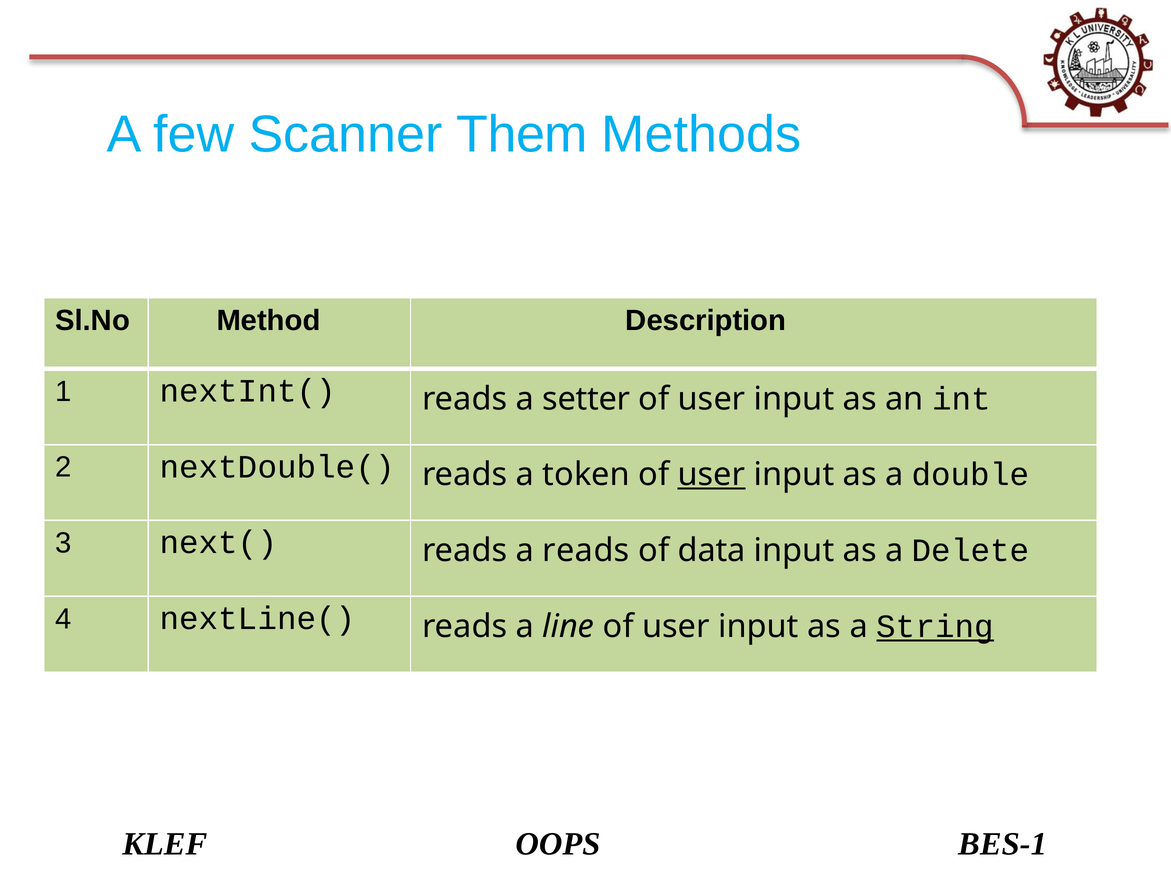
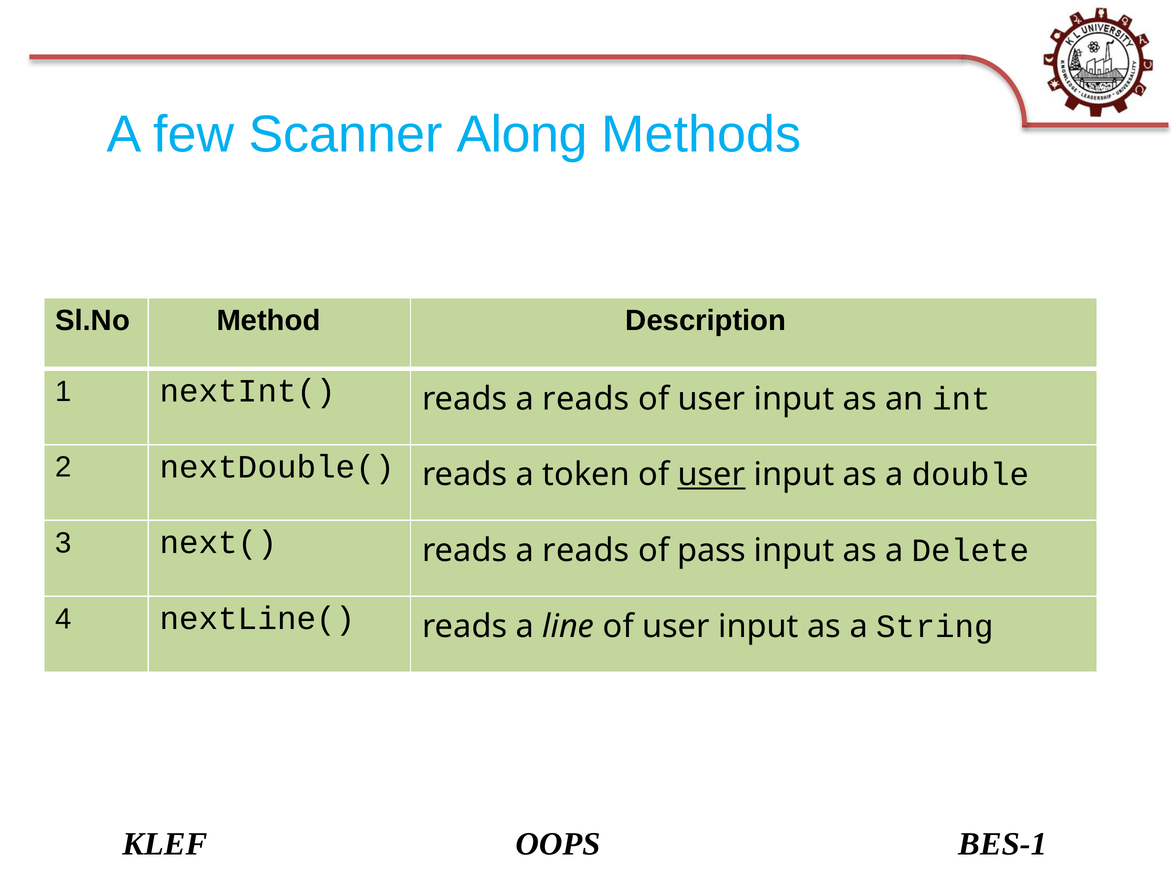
Them: Them -> Along (522, 135)
nextInt( reads a setter: setter -> reads (586, 399)
data: data -> pass (712, 551)
String underline: present -> none (935, 627)
